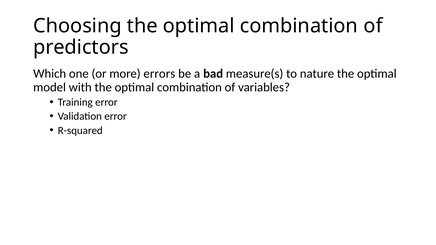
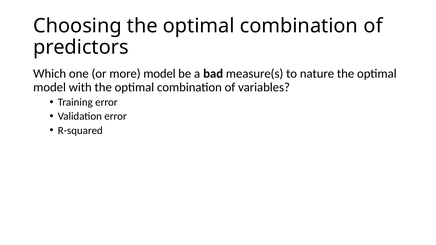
more errors: errors -> model (159, 74)
